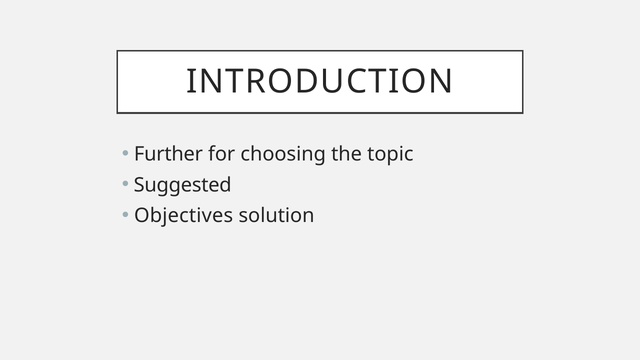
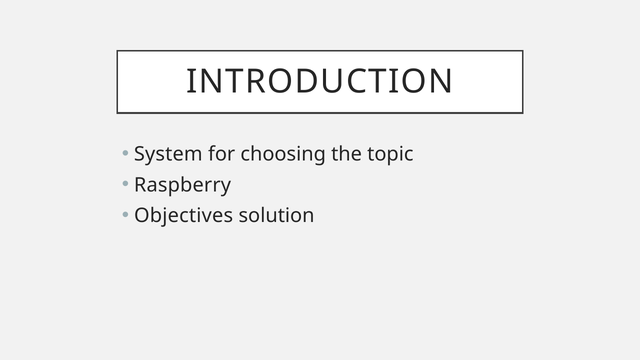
Further: Further -> System (168, 154)
Suggested: Suggested -> Raspberry (182, 185)
